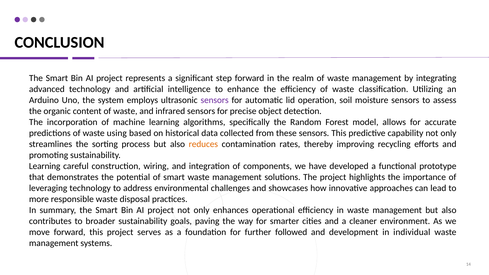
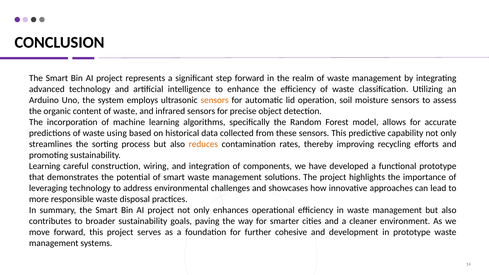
sensors colour: purple -> orange (215, 100)
followed: followed -> cohesive (291, 232)
in individual: individual -> prototype (412, 232)
